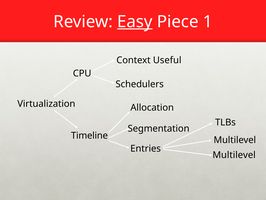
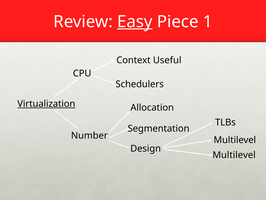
Virtualization underline: none -> present (46, 104)
Timeline: Timeline -> Number (89, 135)
Entries: Entries -> Design (146, 148)
